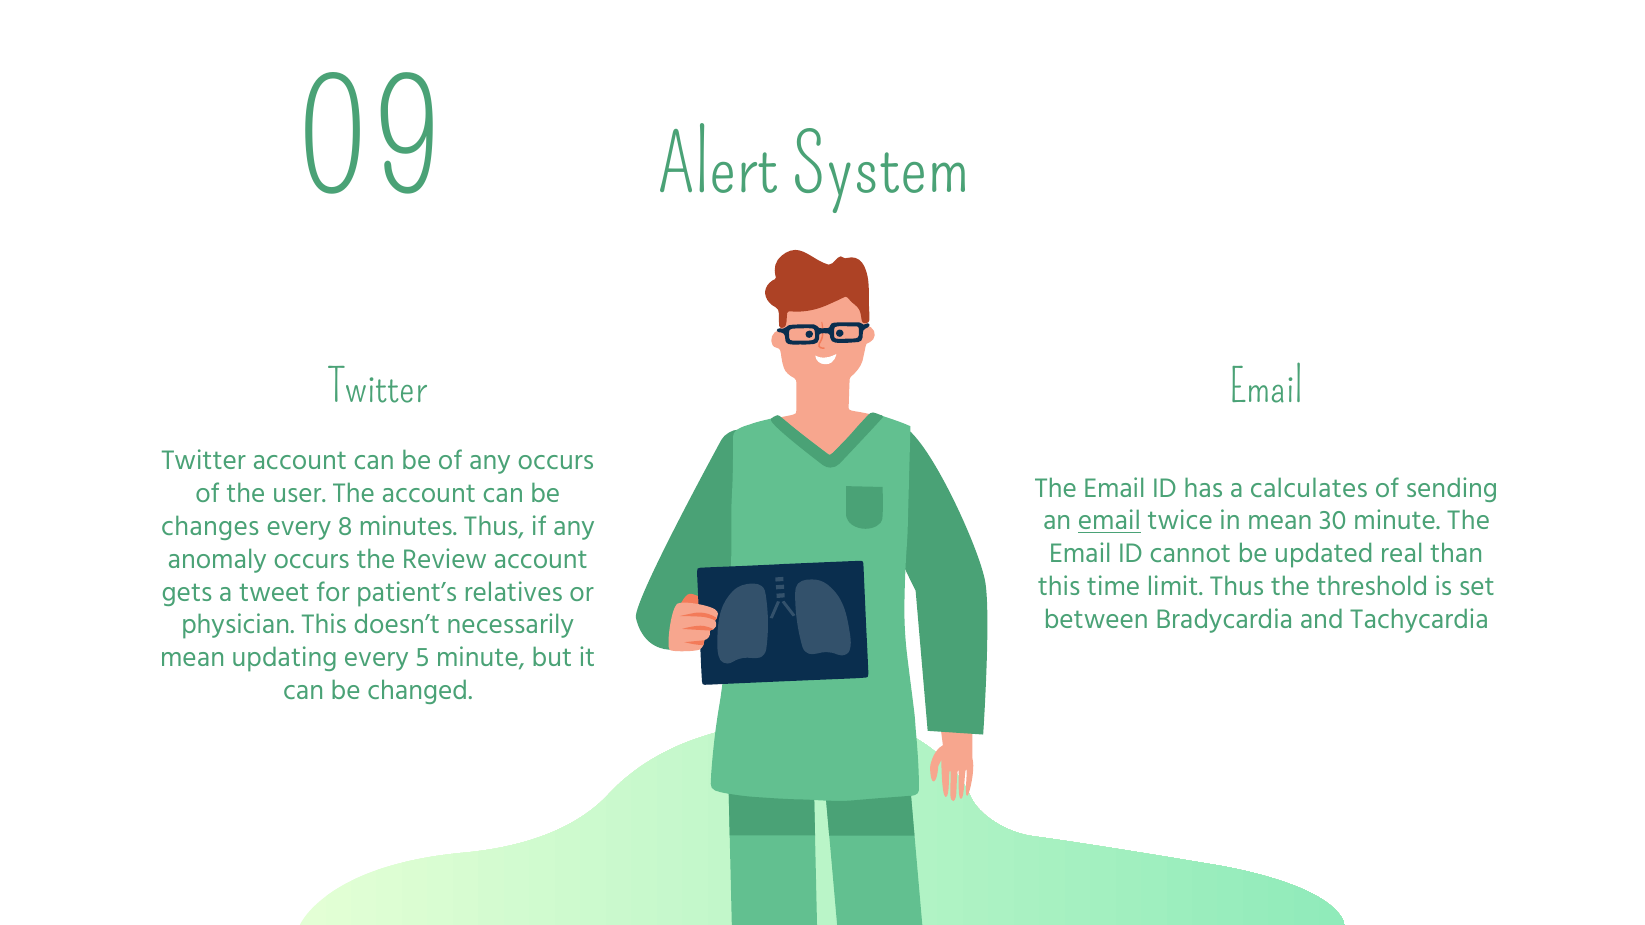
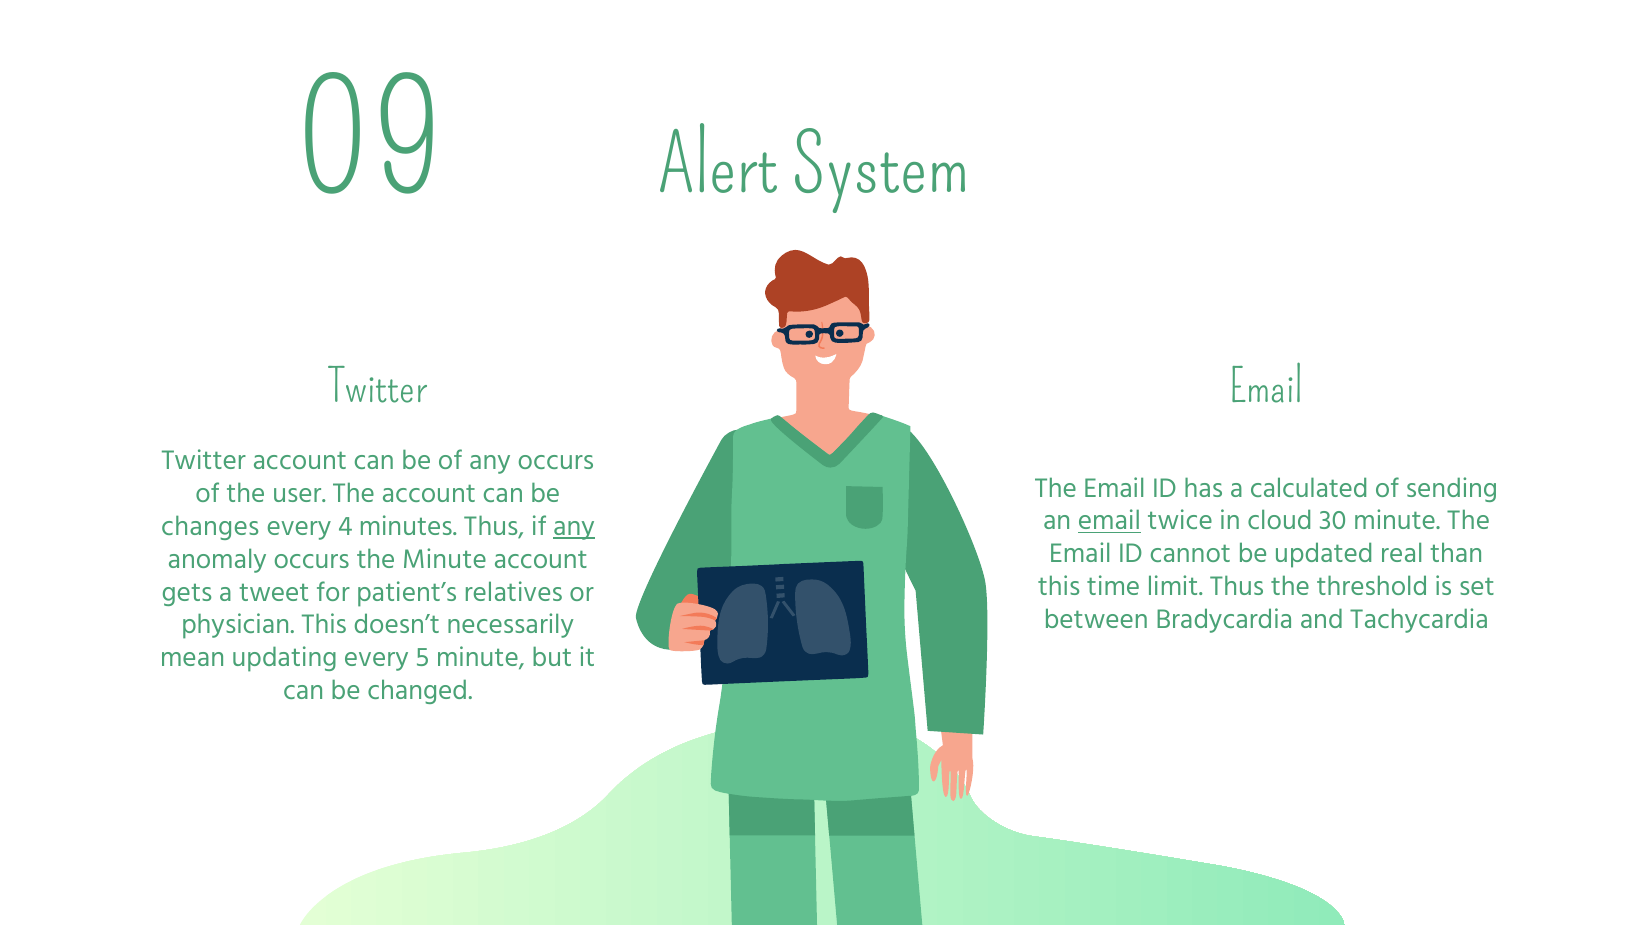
calculates: calculates -> calculated (1309, 488)
in mean: mean -> cloud (1280, 521)
8: 8 -> 4 (345, 526)
any underline: none -> present (574, 526)
the Review: Review -> Minute (445, 559)
